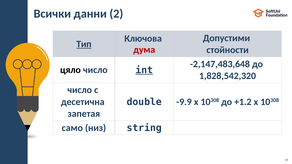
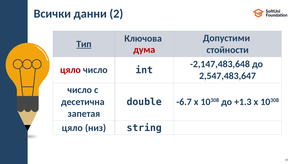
цяло colour: black -> red (70, 70)
int underline: present -> none (144, 70)
1,828,542,320: 1,828,542,320 -> 2,547,483,647 (228, 76)
-9.9: -9.9 -> -6.7 (184, 102)
+1.2: +1.2 -> +1.3 (243, 102)
само: само -> цяло (72, 128)
